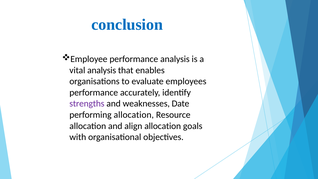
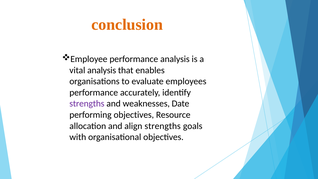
conclusion colour: blue -> orange (127, 25)
performing allocation: allocation -> objectives (134, 115)
align allocation: allocation -> strengths (163, 126)
